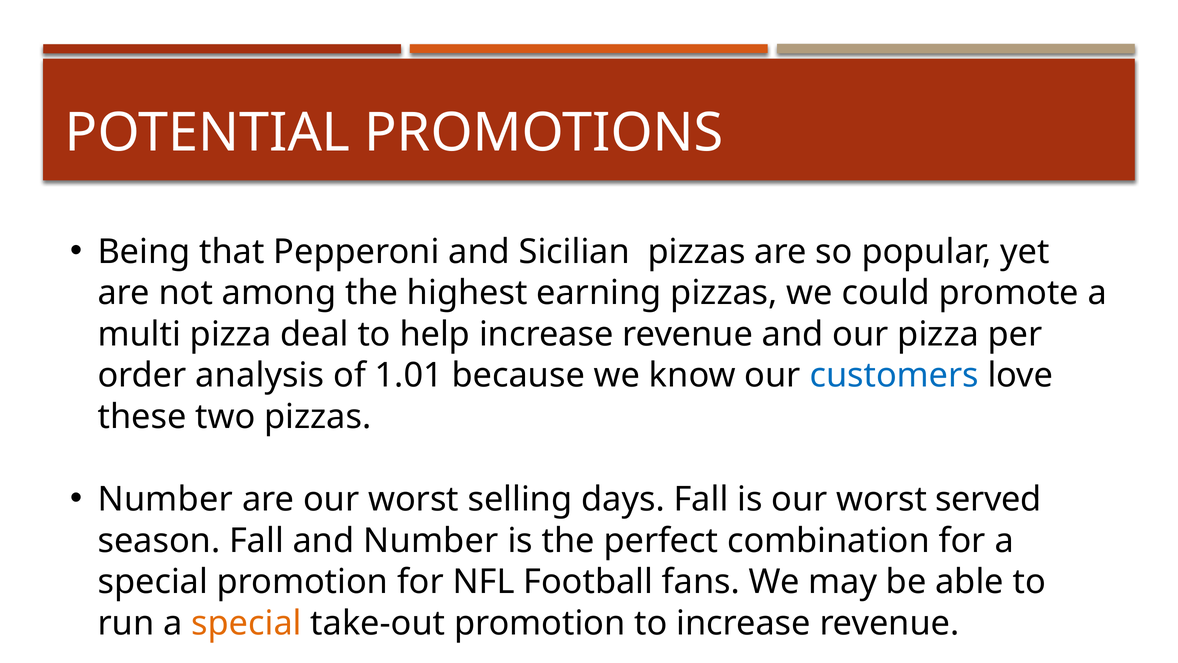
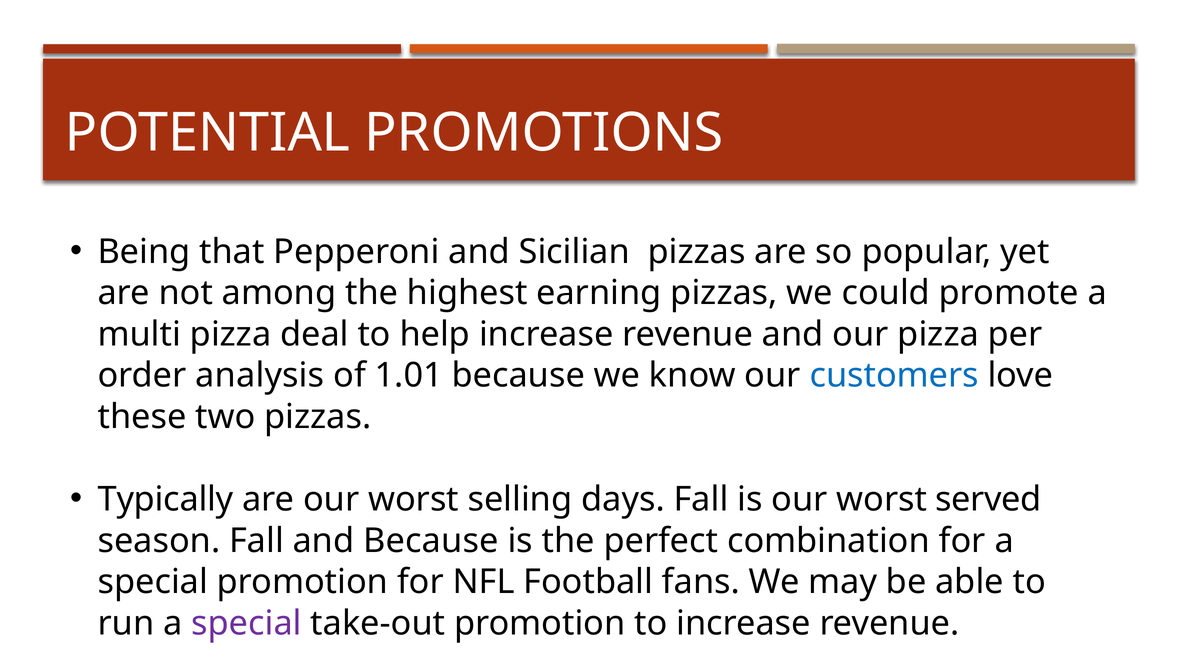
Number: Number -> Typically (166, 499)
and Number: Number -> Because (431, 540)
special colour: orange -> purple (247, 623)
